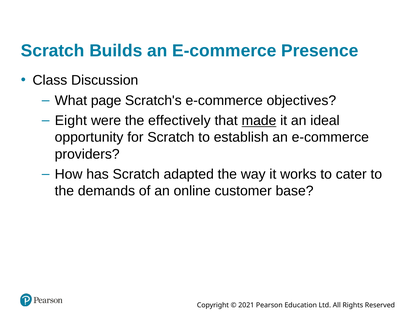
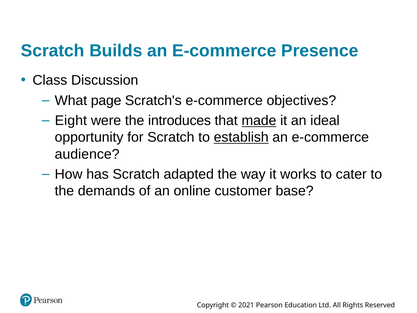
effectively: effectively -> introduces (180, 121)
establish underline: none -> present (241, 137)
providers: providers -> audience (87, 154)
